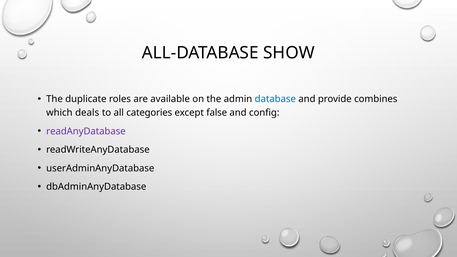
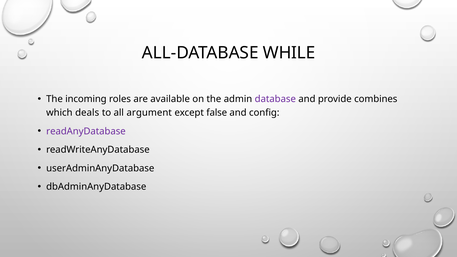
SHOW: SHOW -> WHILE (289, 53)
duplicate: duplicate -> incoming (86, 99)
database colour: blue -> purple (275, 99)
categories: categories -> argument (149, 113)
